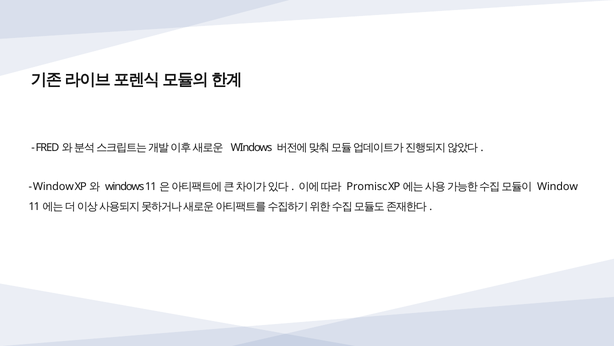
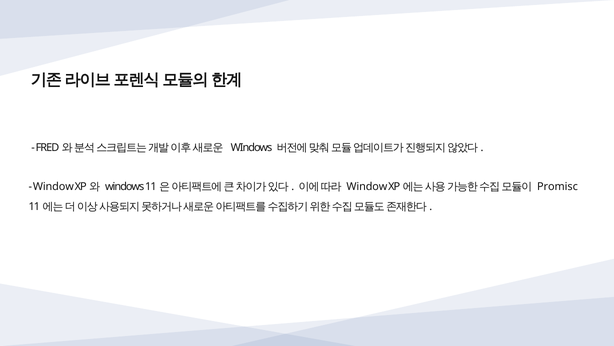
Promisc: Promisc -> Window (367, 187)
Window: Window -> Promisc (557, 187)
